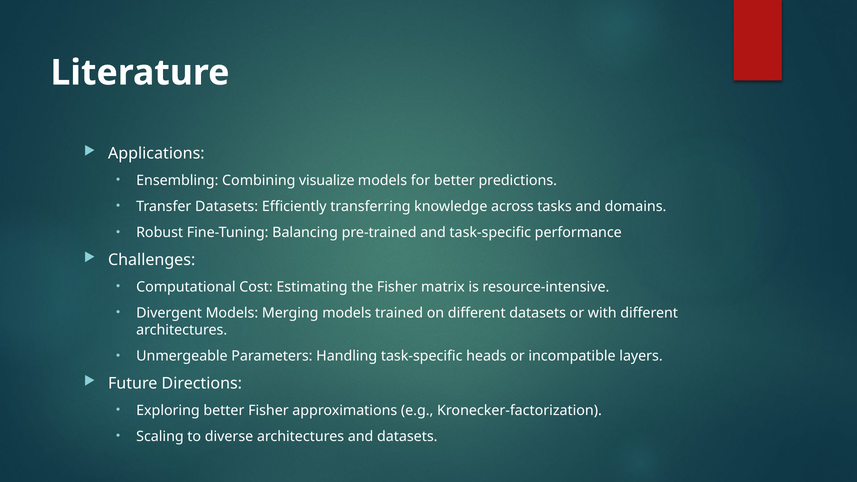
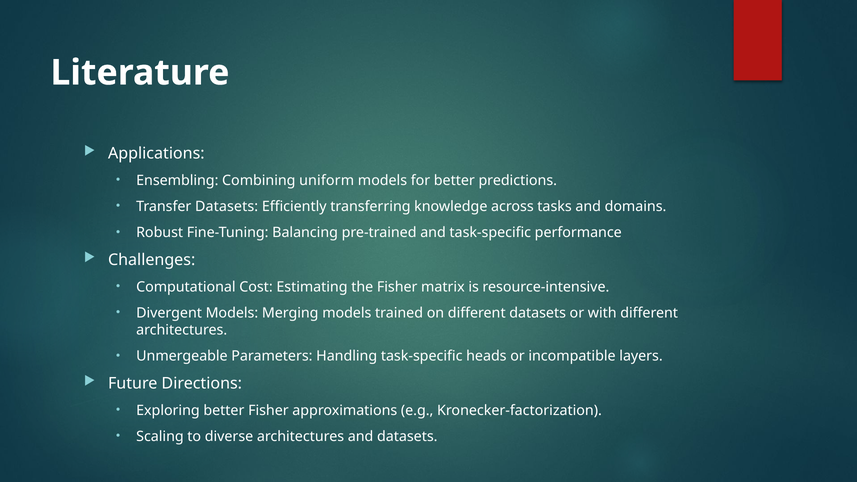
visualize: visualize -> uniform (327, 180)
